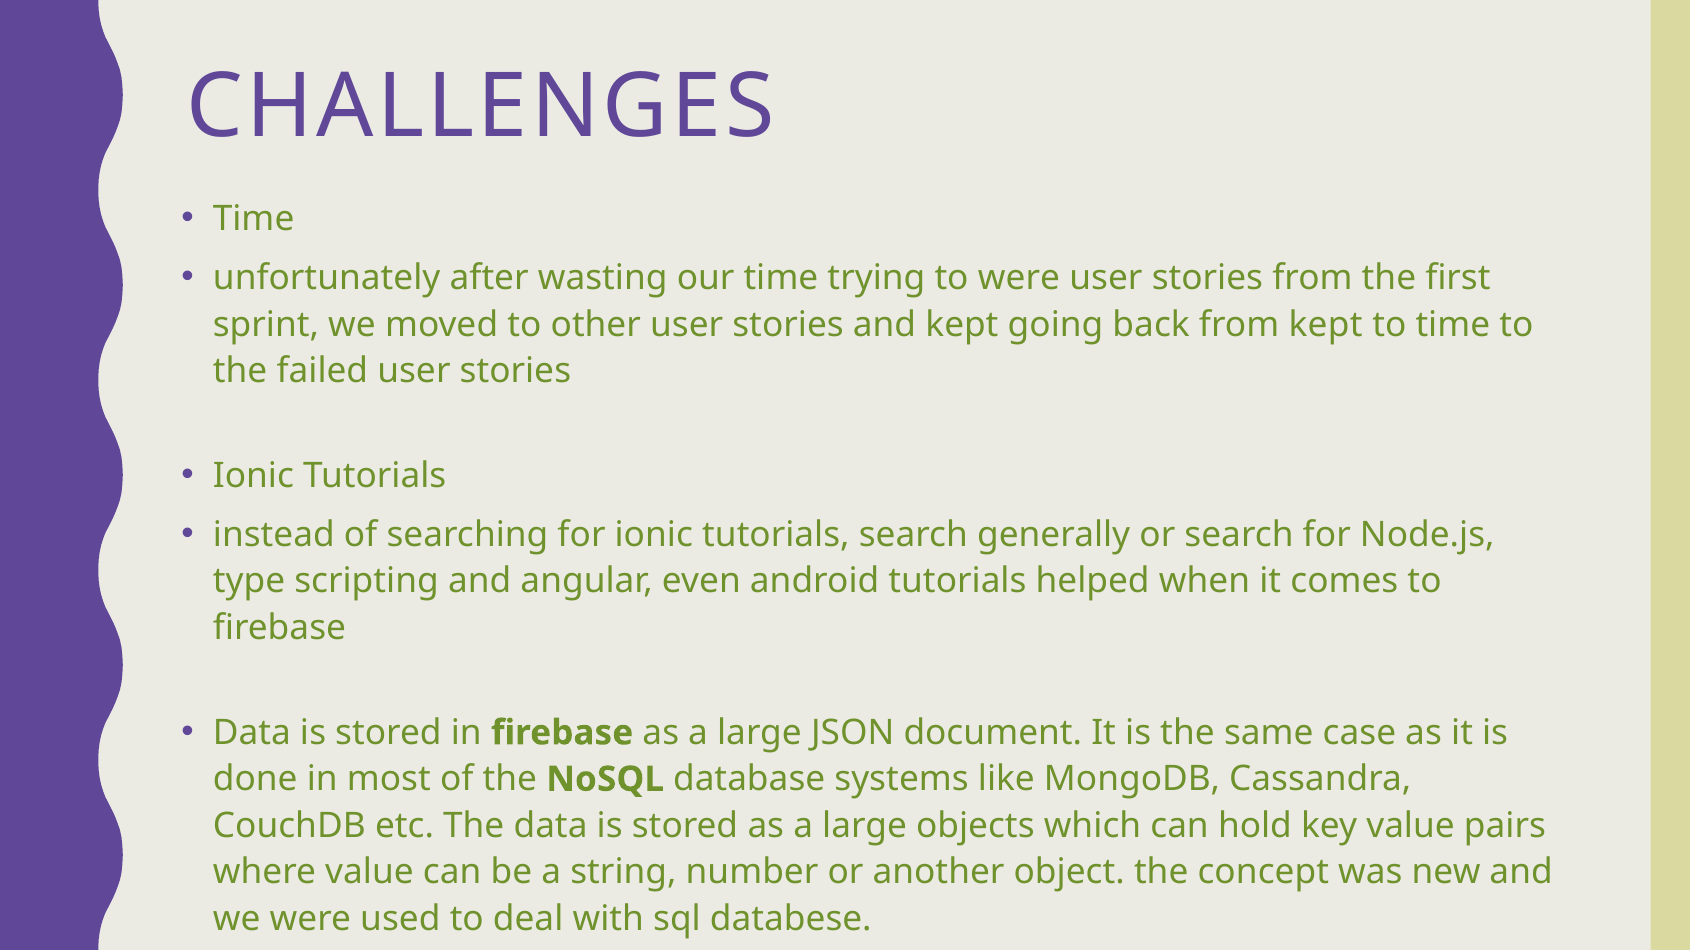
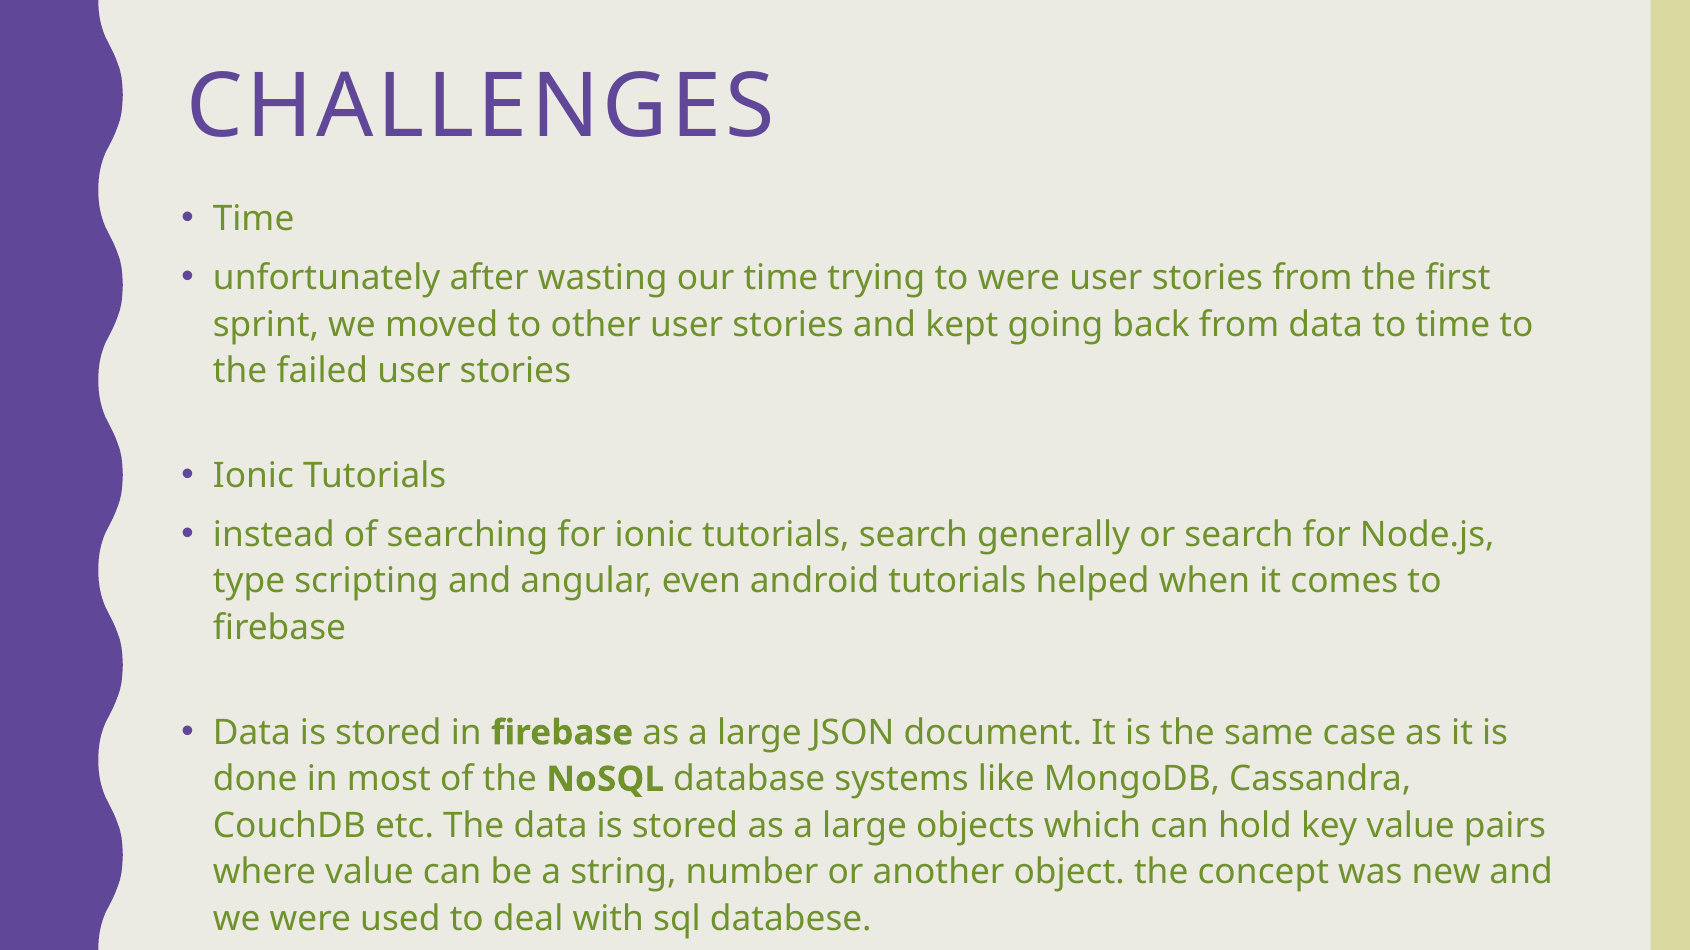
from kept: kept -> data (1326, 325)
